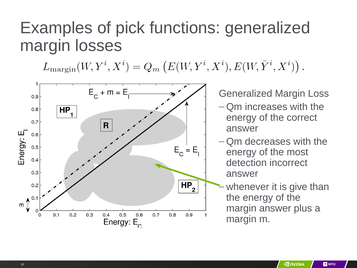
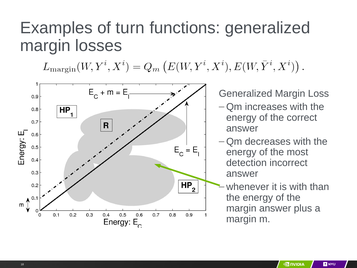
pick: pick -> turn (130, 28)
is give: give -> with (298, 187)
